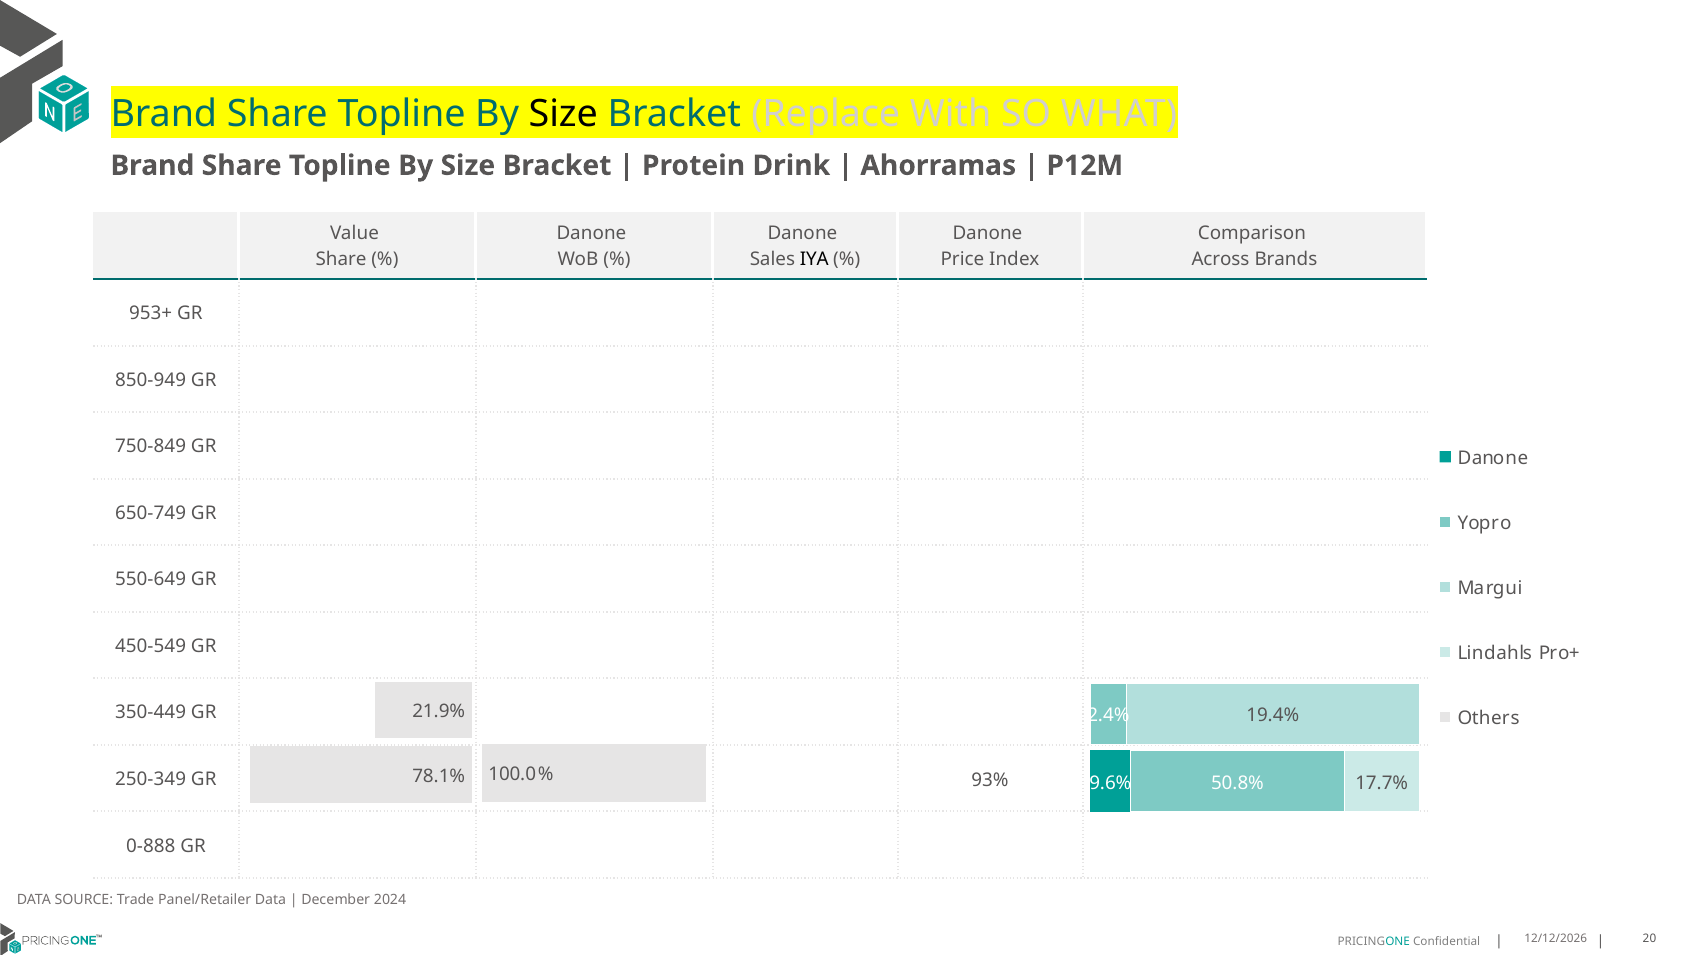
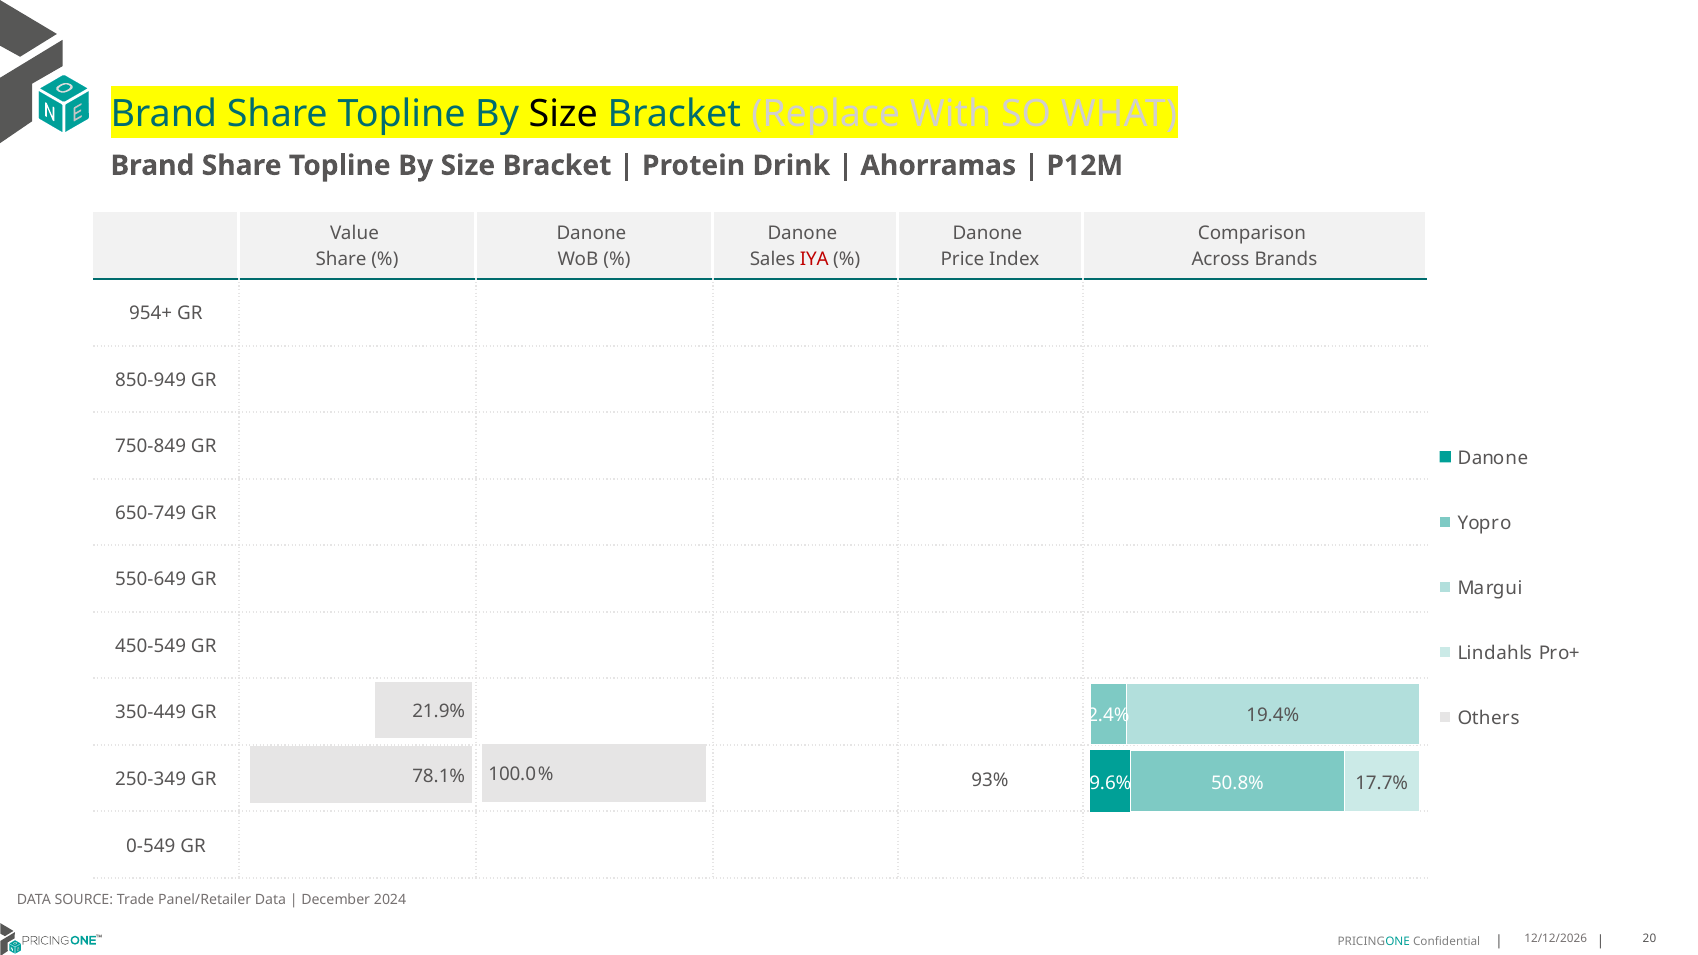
IYA colour: black -> red (814, 259)
953+: 953+ -> 954+ (151, 314)
0-888: 0-888 -> 0-549 (151, 846)
